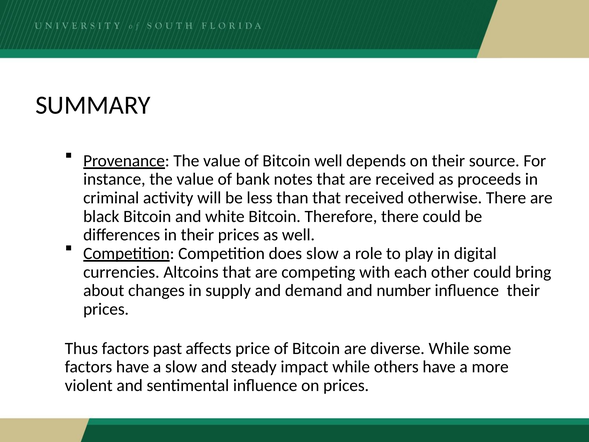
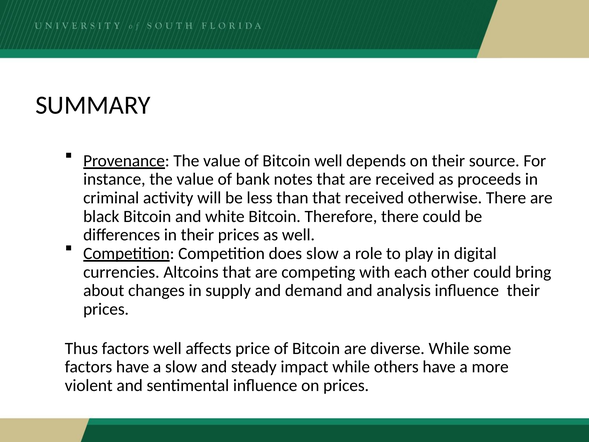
number: number -> analysis (404, 290)
factors past: past -> well (167, 348)
